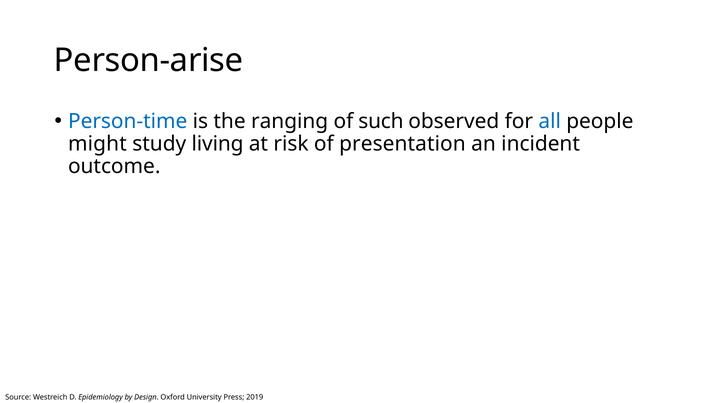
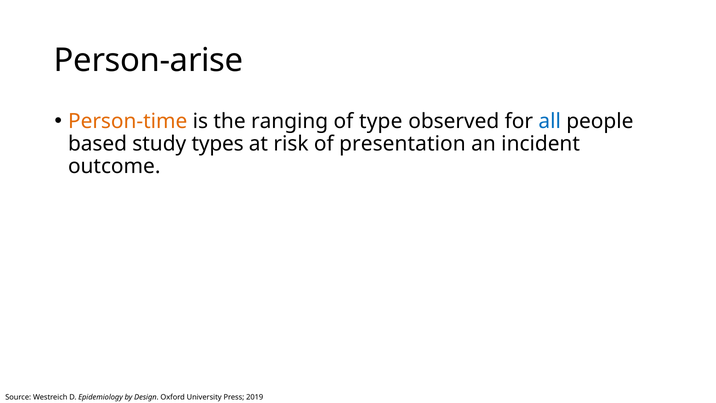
Person-time colour: blue -> orange (128, 121)
such: such -> type (381, 121)
might: might -> based (98, 144)
living: living -> types (218, 144)
